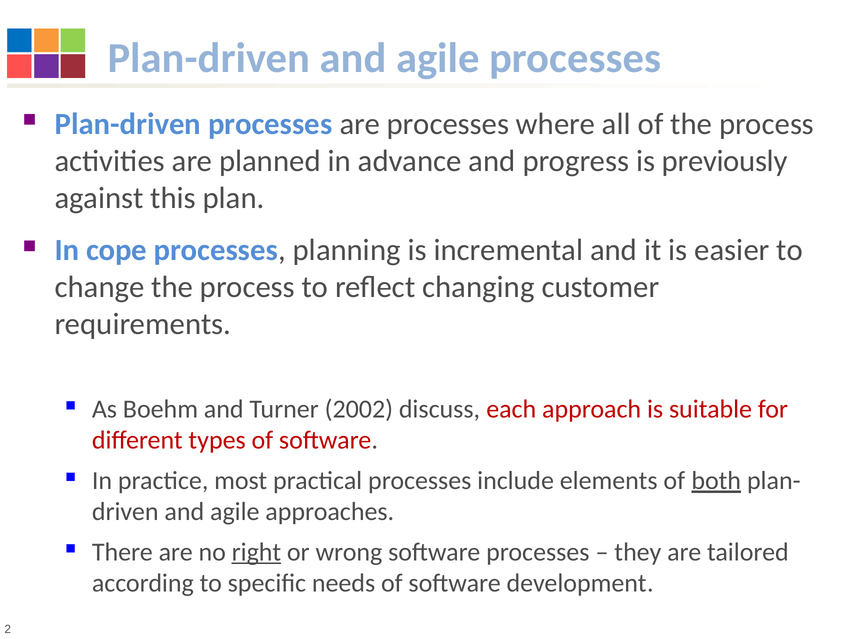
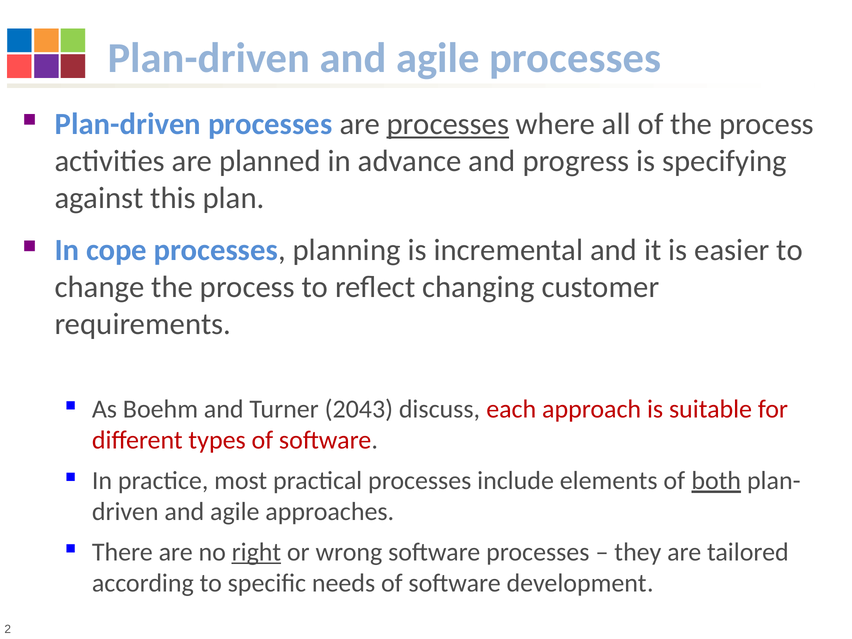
processes underline: none -> present (448, 124)
previously: previously -> specifying (725, 161)
2002: 2002 -> 2043 (359, 409)
